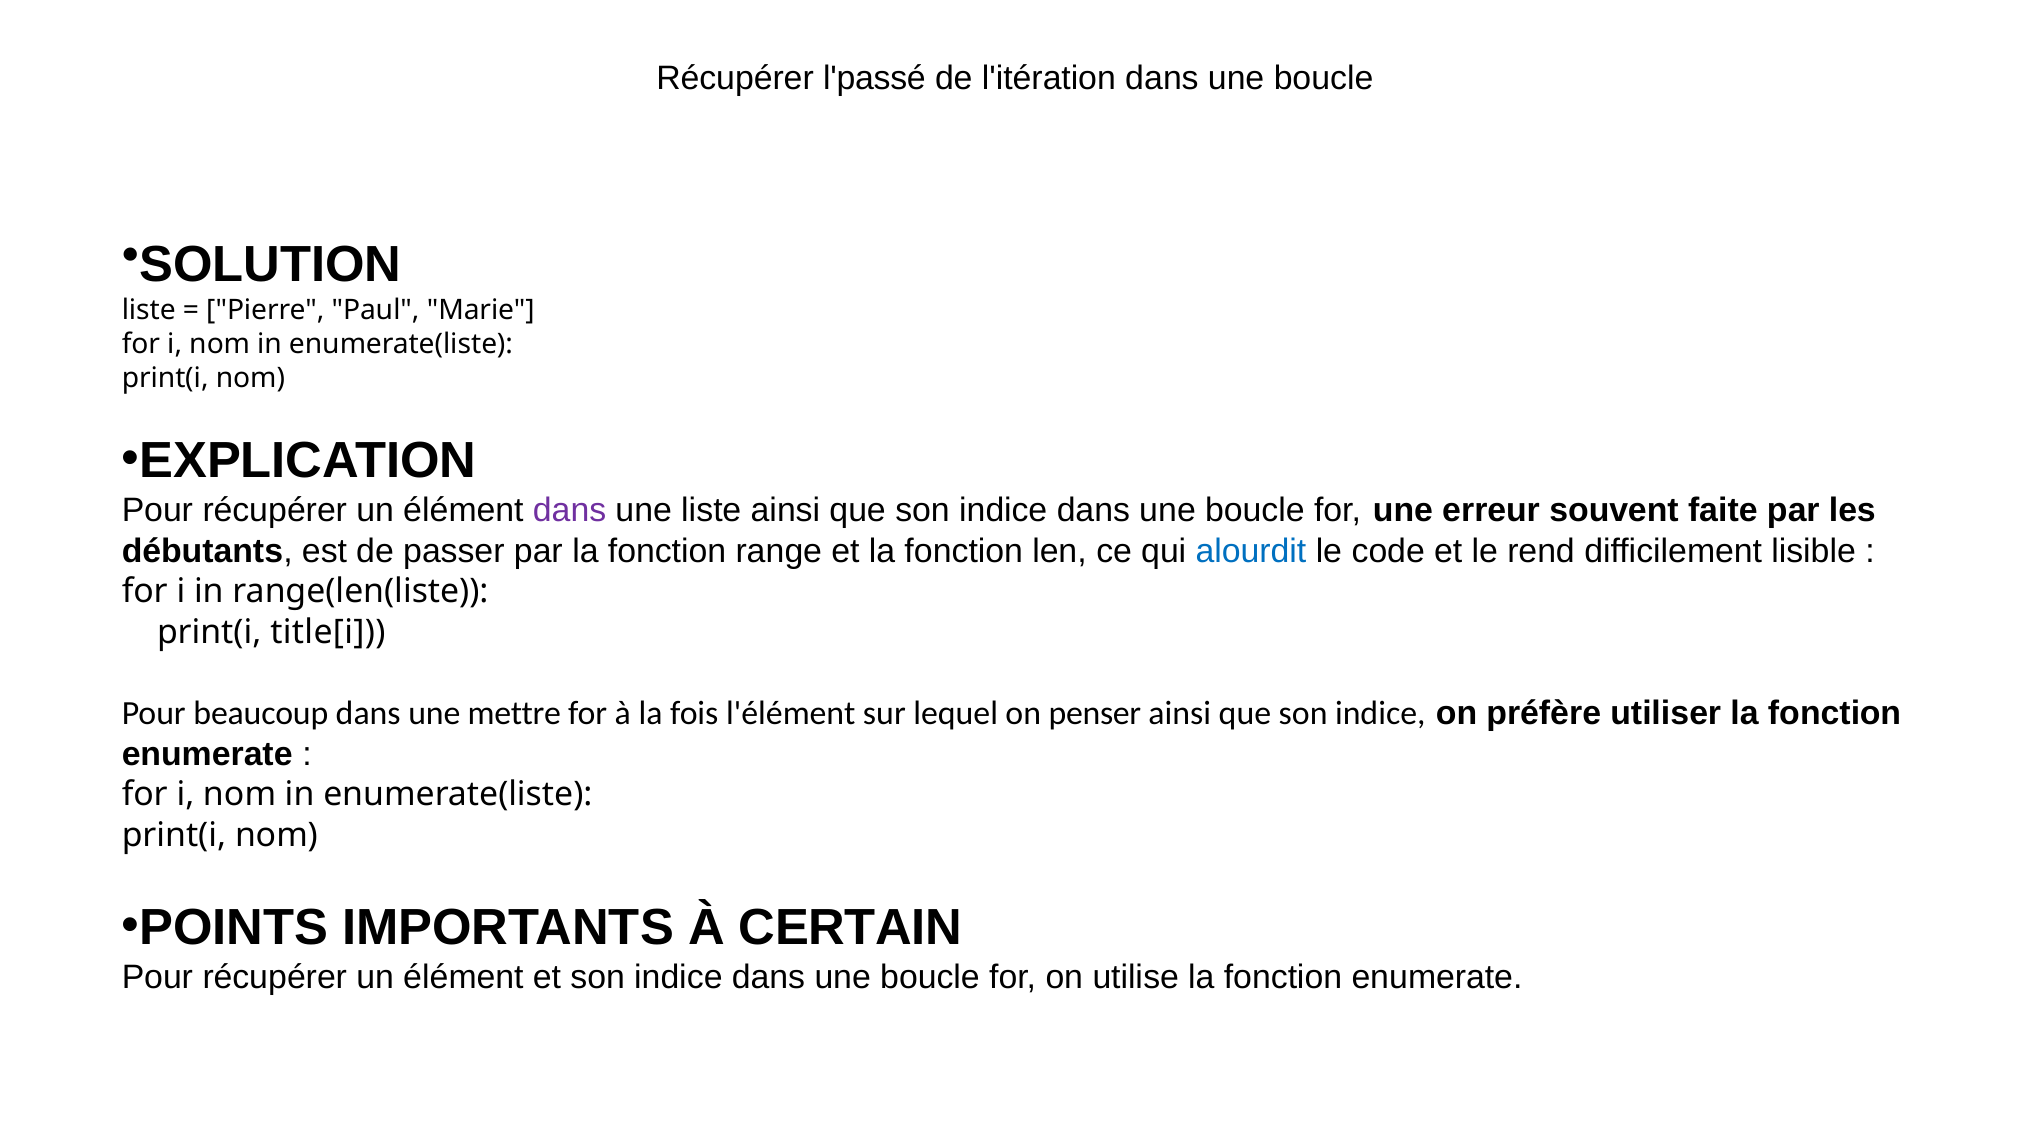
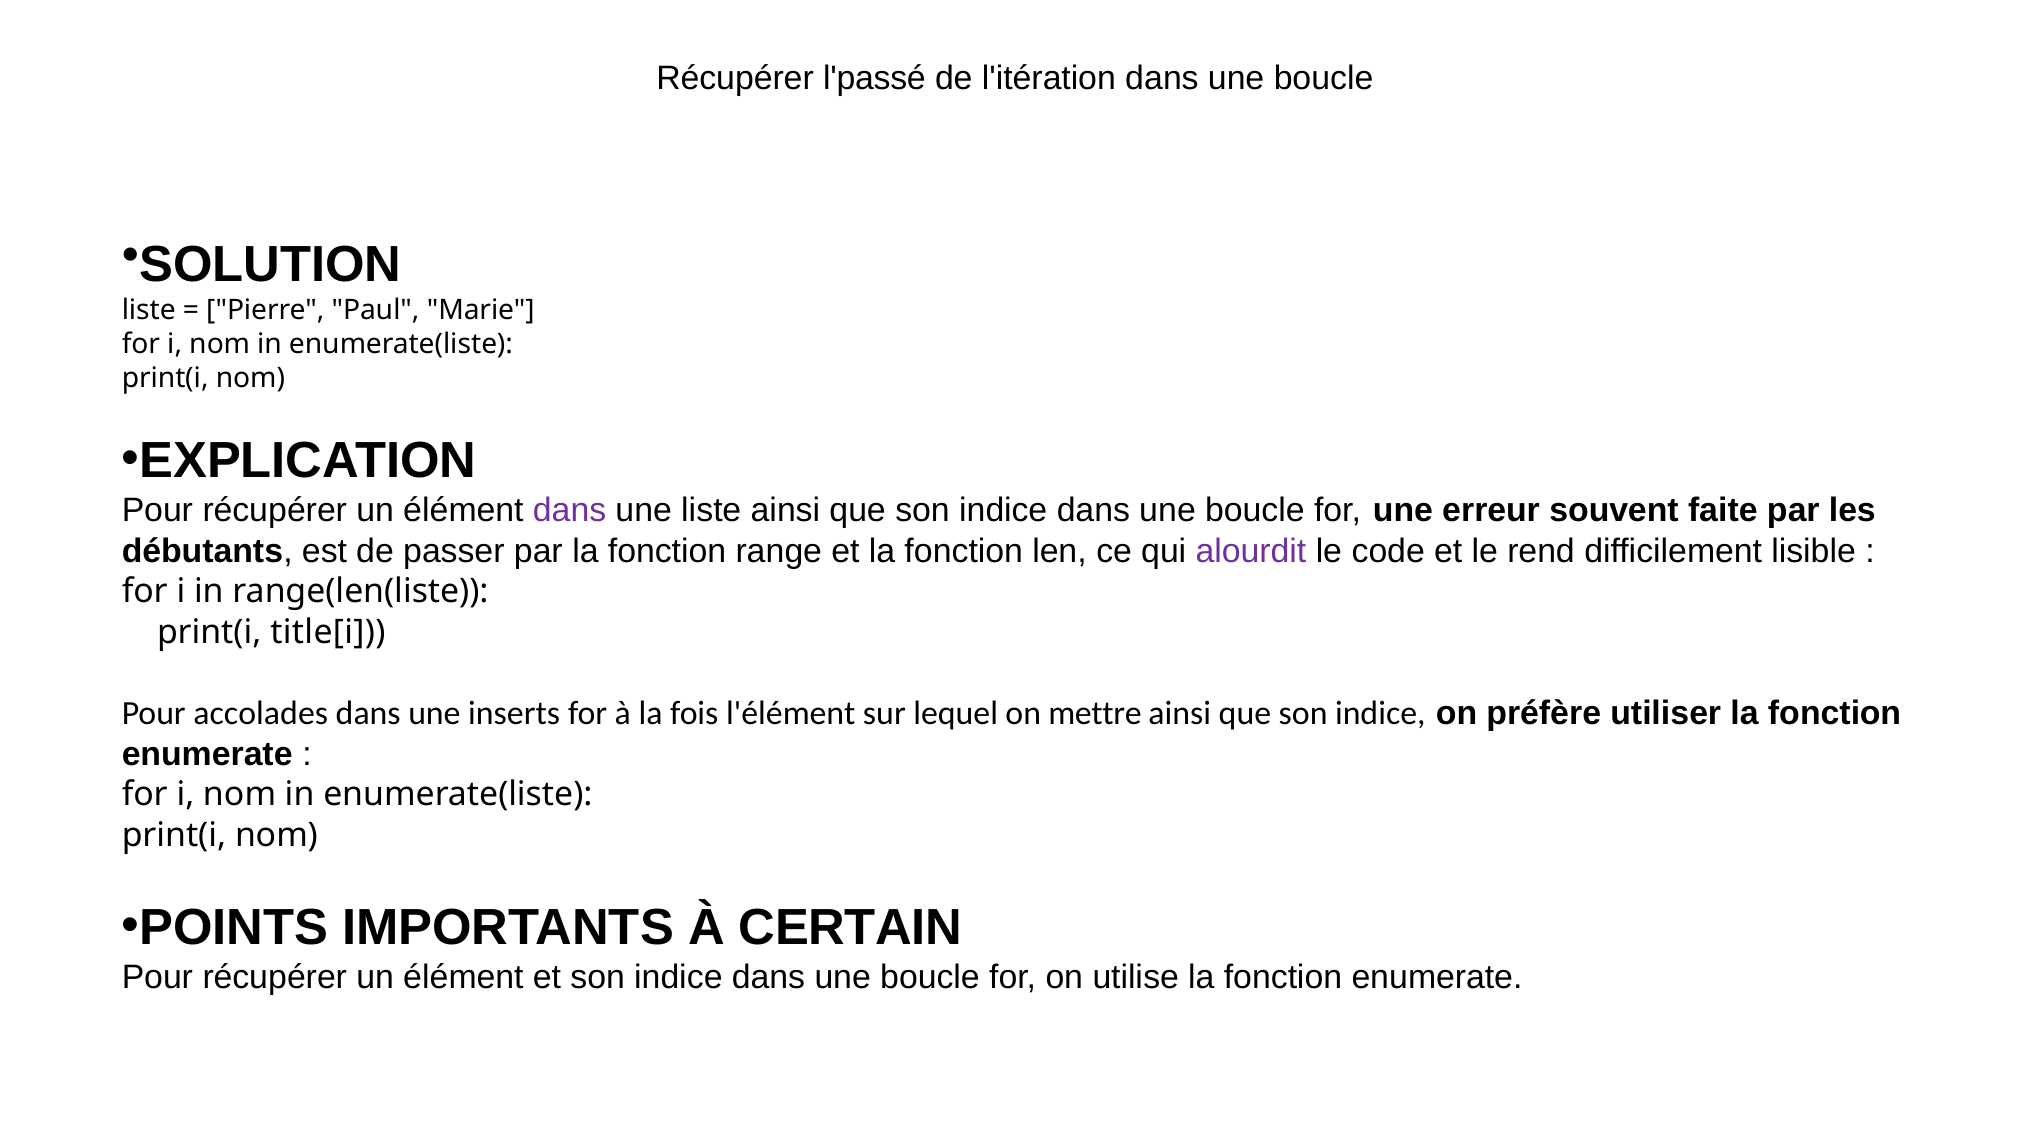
alourdit colour: blue -> purple (1251, 551)
beaucoup: beaucoup -> accolades (261, 714)
mettre: mettre -> inserts (514, 714)
penser: penser -> mettre (1095, 714)
